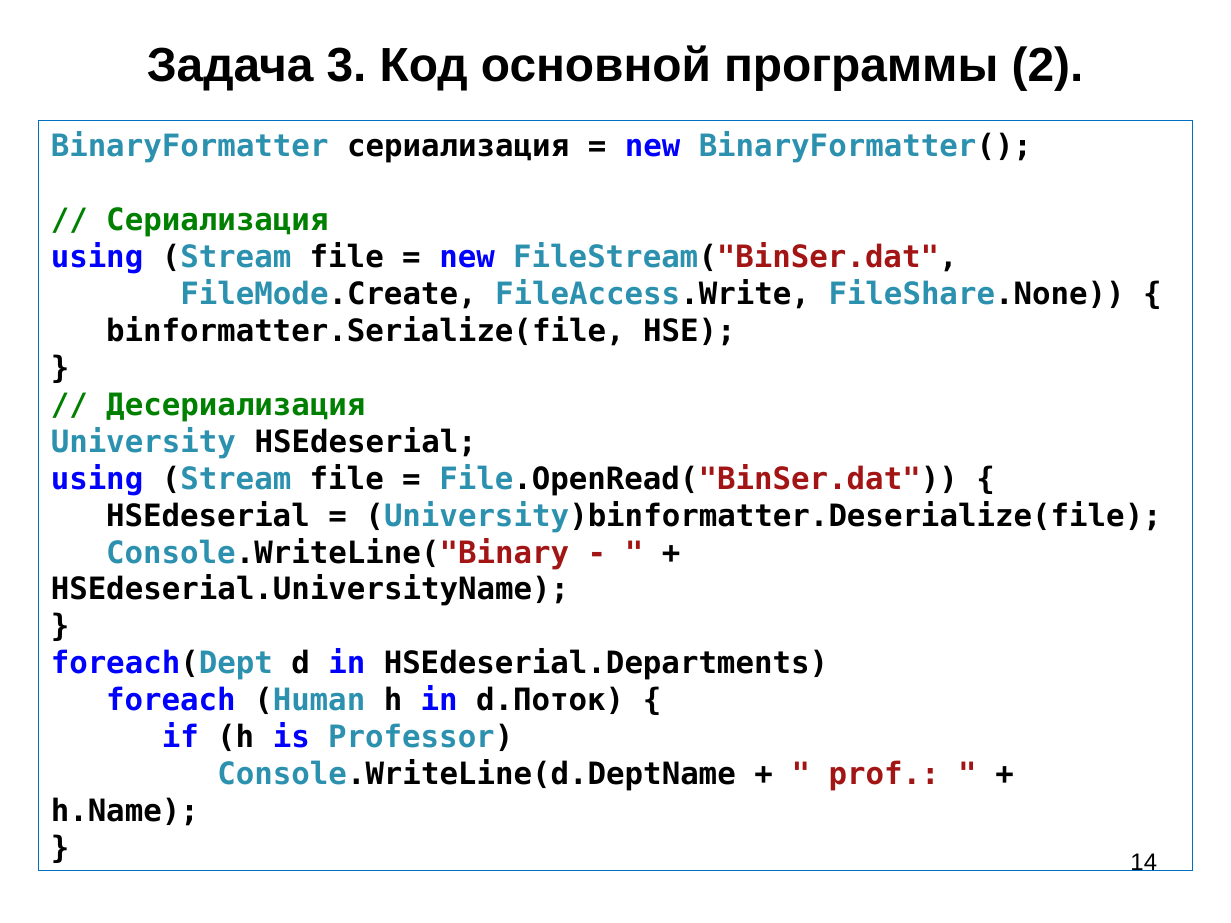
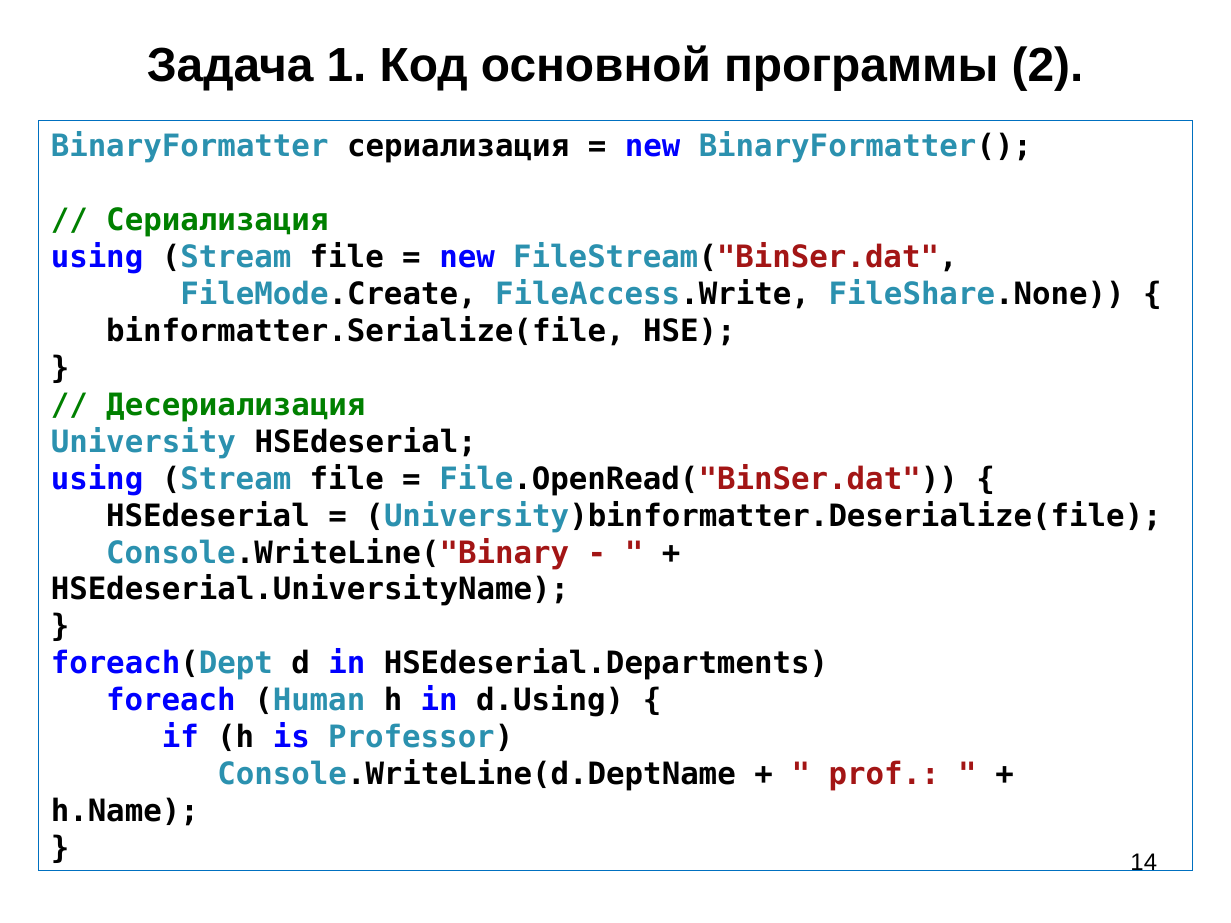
3: 3 -> 1 (346, 66)
d.Поток: d.Поток -> d.Using (550, 701)
